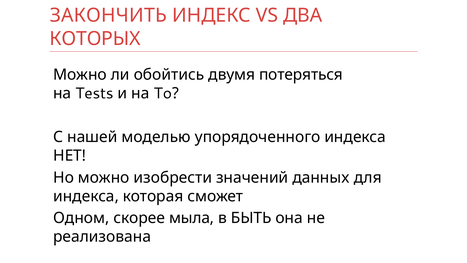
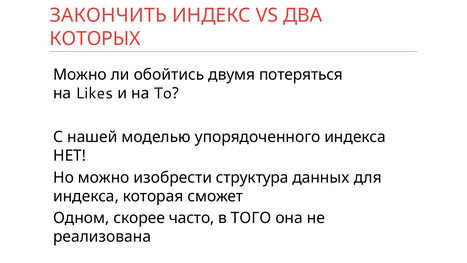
Tests: Tests -> Likes (94, 93)
значений: значений -> структура (252, 177)
мыла: мыла -> часто (192, 218)
БЫТЬ: БЫТЬ -> ТОГО (251, 218)
